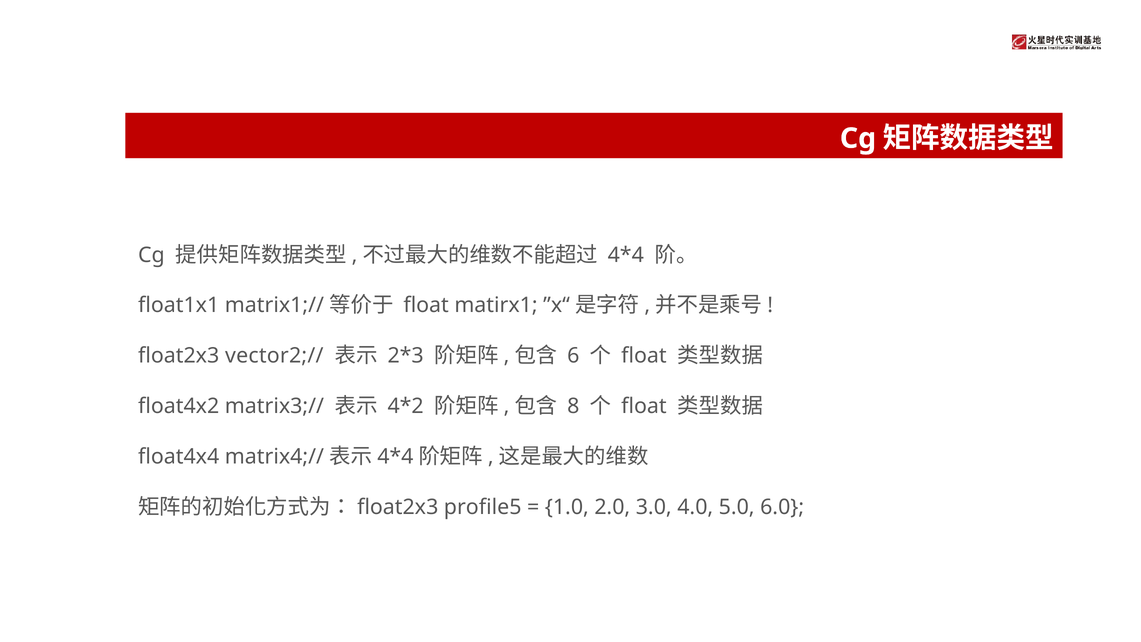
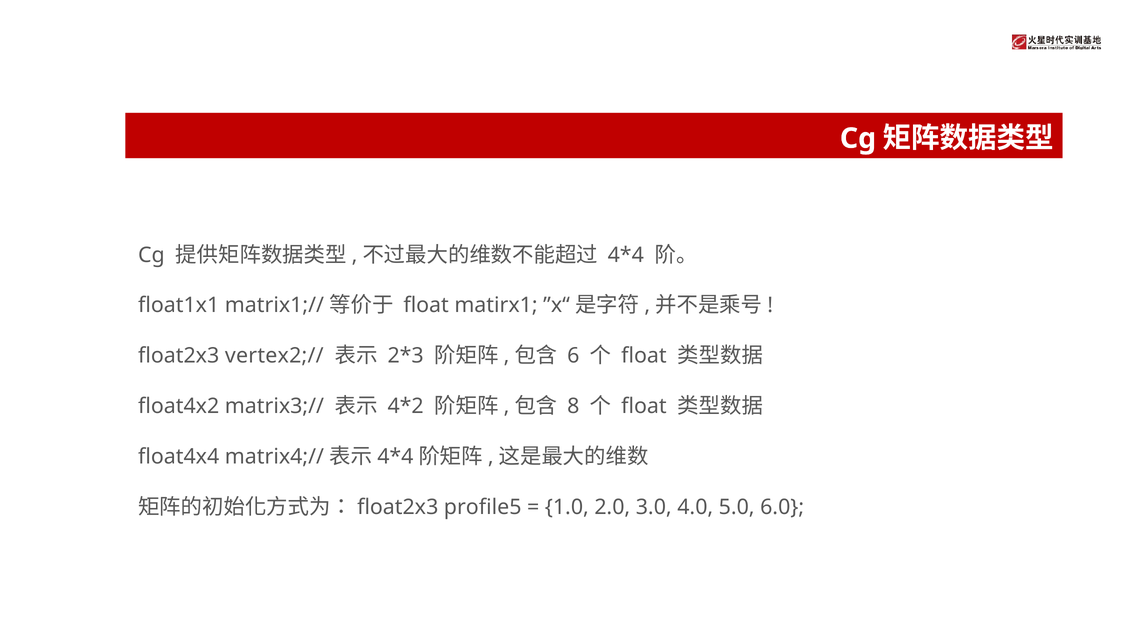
vector2;//: vector2;// -> vertex2;// (274, 356)
